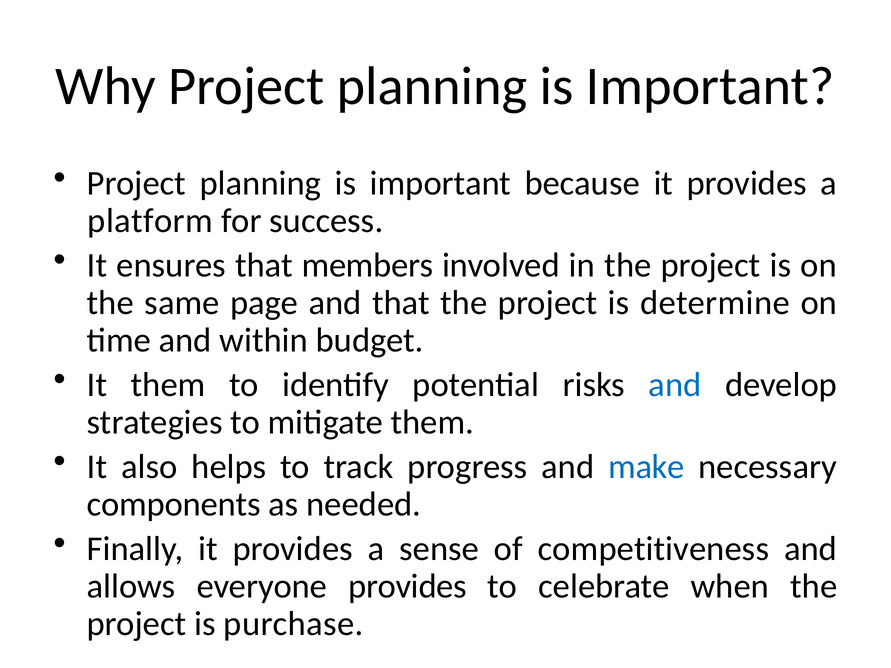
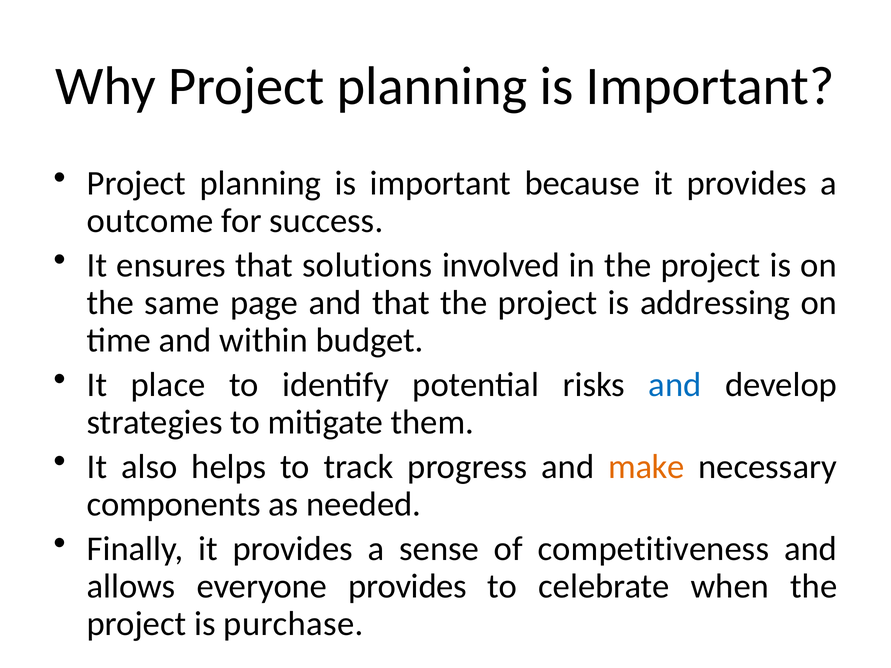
platform: platform -> outcome (150, 221)
members: members -> solutions (367, 266)
determine: determine -> addressing (715, 303)
It them: them -> place (168, 385)
make colour: blue -> orange (646, 467)
